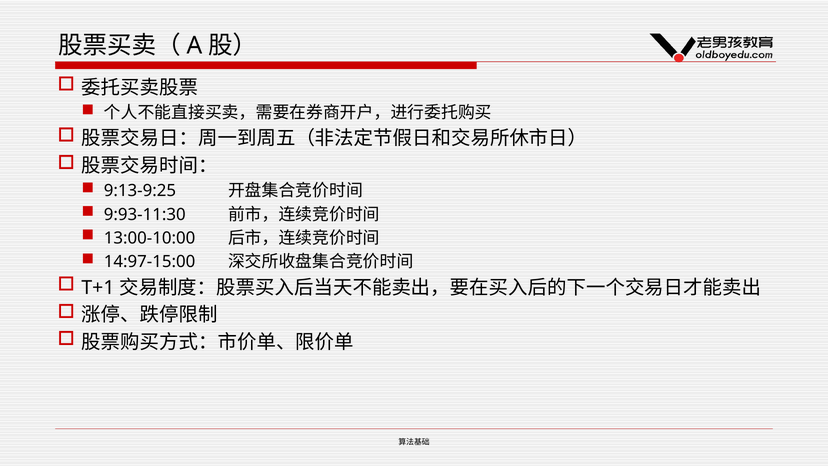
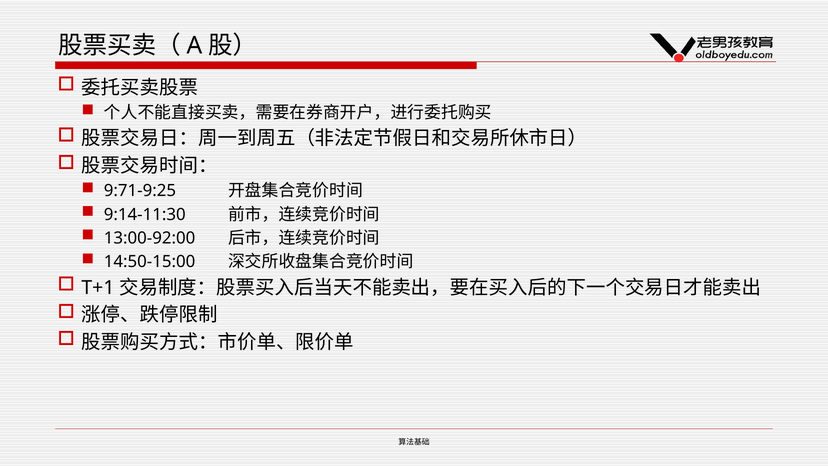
9:13-9:25: 9:13-9:25 -> 9:71-9:25 (140, 191)
9:93-11:30: 9:93-11:30 -> 9:14-11:30 (145, 214)
13:00-10:00: 13:00-10:00 -> 13:00-92:00 (150, 238)
14:97-15:00: 14:97-15:00 -> 14:50-15:00 (150, 262)
